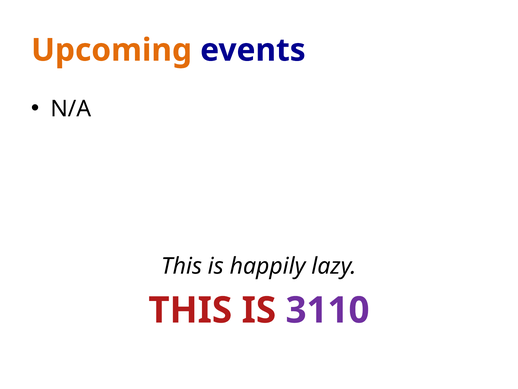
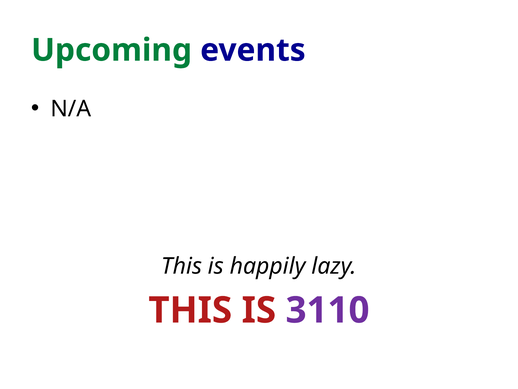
Upcoming colour: orange -> green (112, 50)
